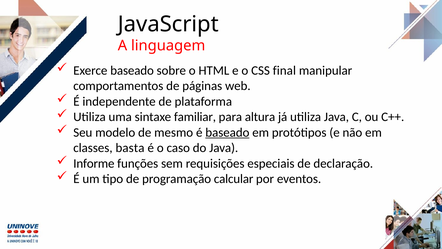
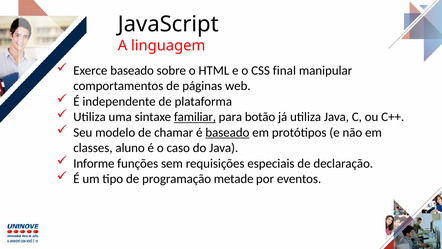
familiar underline: none -> present (195, 117)
altura: altura -> botão (260, 117)
mesmo: mesmo -> chamar (174, 132)
basta: basta -> aluno (130, 148)
calcular: calcular -> metade (234, 179)
